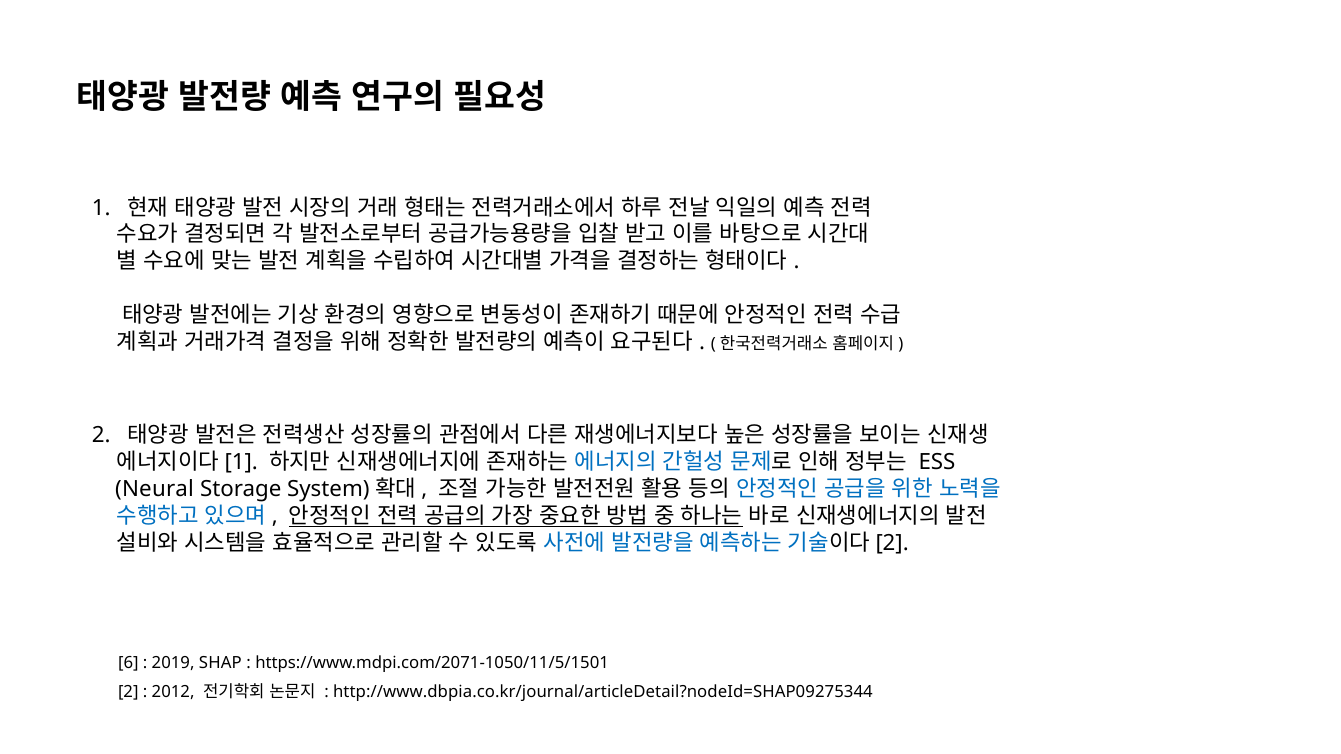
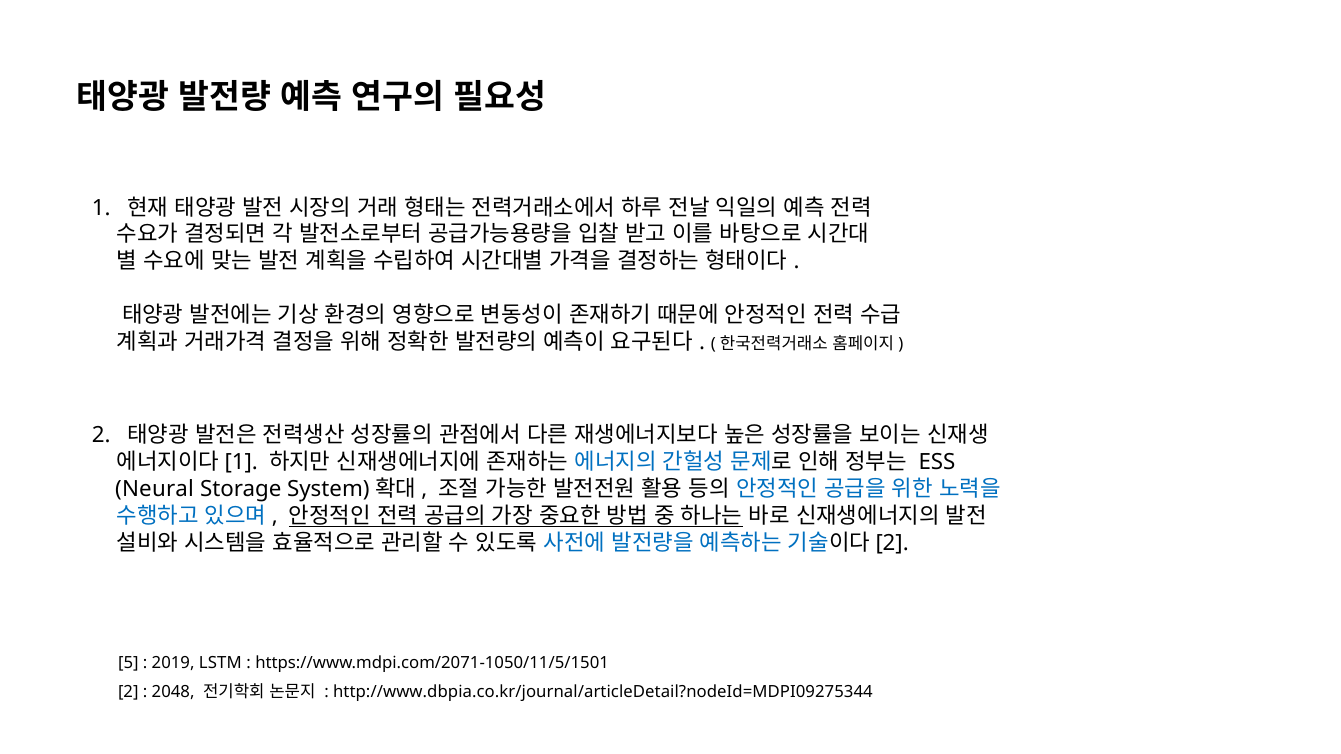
6: 6 -> 5 (128, 663)
SHAP: SHAP -> LSTM (220, 663)
2012: 2012 -> 2048 (173, 692)
http://www.dbpia.co.kr/journal/articleDetail?nodeId=SHAP09275344: http://www.dbpia.co.kr/journal/articleDetail?nodeId=SHAP09275344 -> http://www.dbpia.co.kr/journal/articleDetail?nodeId=MDPI09275344 (603, 692)
